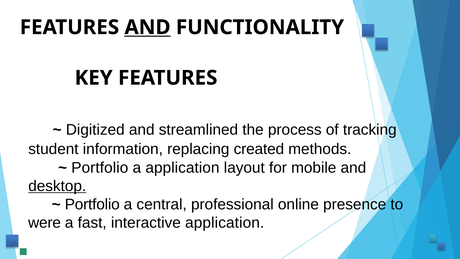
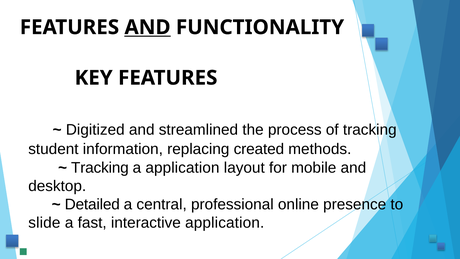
Portfolio: Portfolio -> Tracking (100, 167)
desktop underline: present -> none (57, 186)
Portfolio: Portfolio -> Detailed (92, 204)
were: were -> slide (44, 223)
